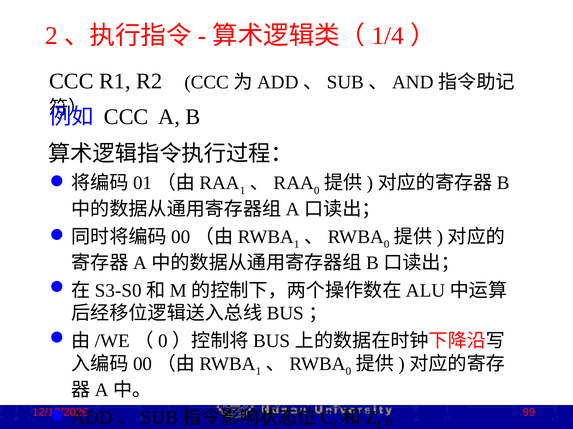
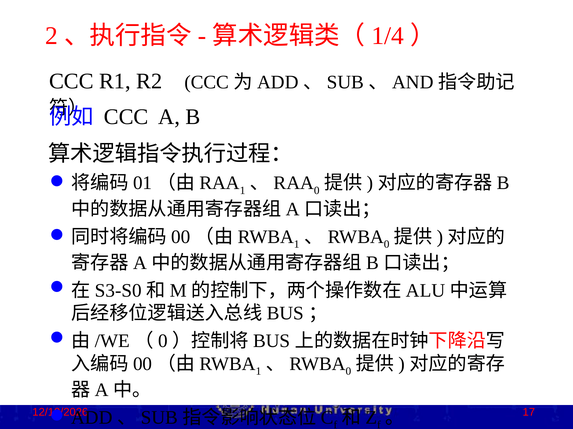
99: 99 -> 17 (529, 413)
